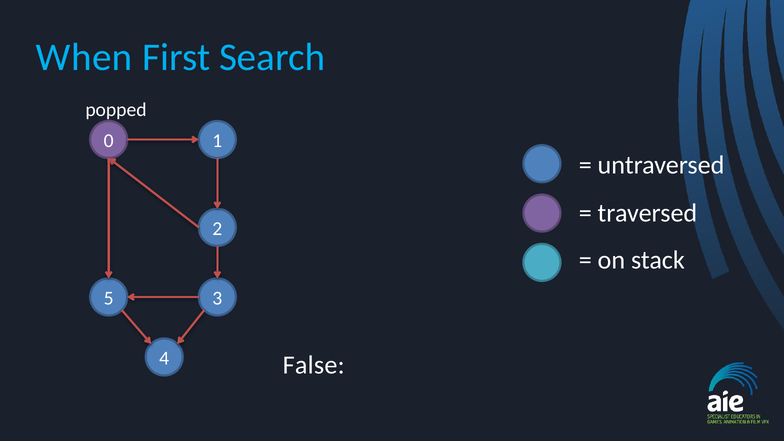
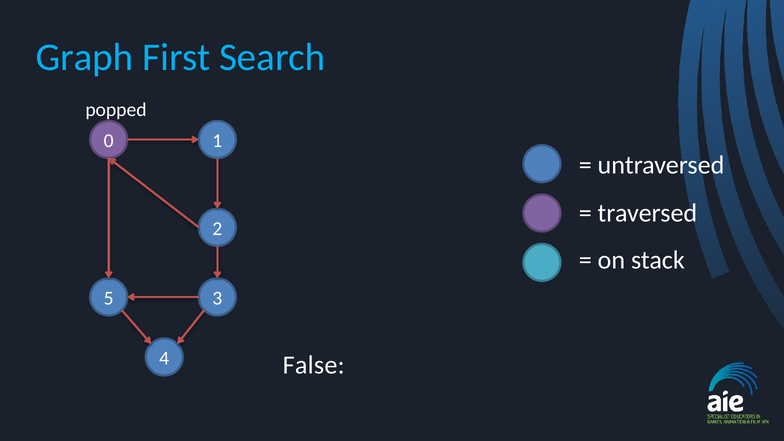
When: When -> Graph (84, 57)
